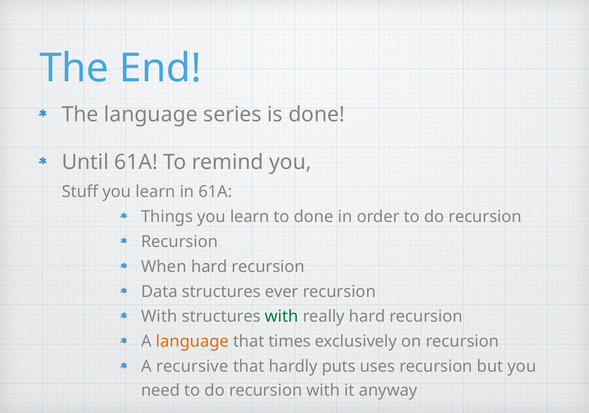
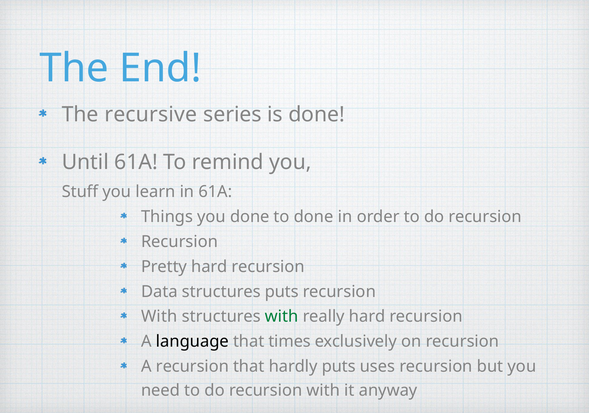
The language: language -> recursive (151, 114)
Things you learn: learn -> done (250, 216)
When: When -> Pretty (164, 266)
structures ever: ever -> puts (282, 291)
language colour: orange -> black (192, 341)
A recursive: recursive -> recursion (192, 366)
